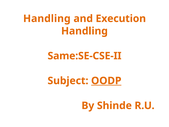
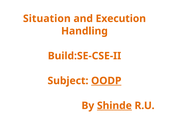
Handling: Handling -> Situation (47, 19)
Same:SE-CSE-II: Same:SE-CSE-II -> Build:SE-CSE-II (84, 56)
Shinde underline: none -> present (114, 105)
